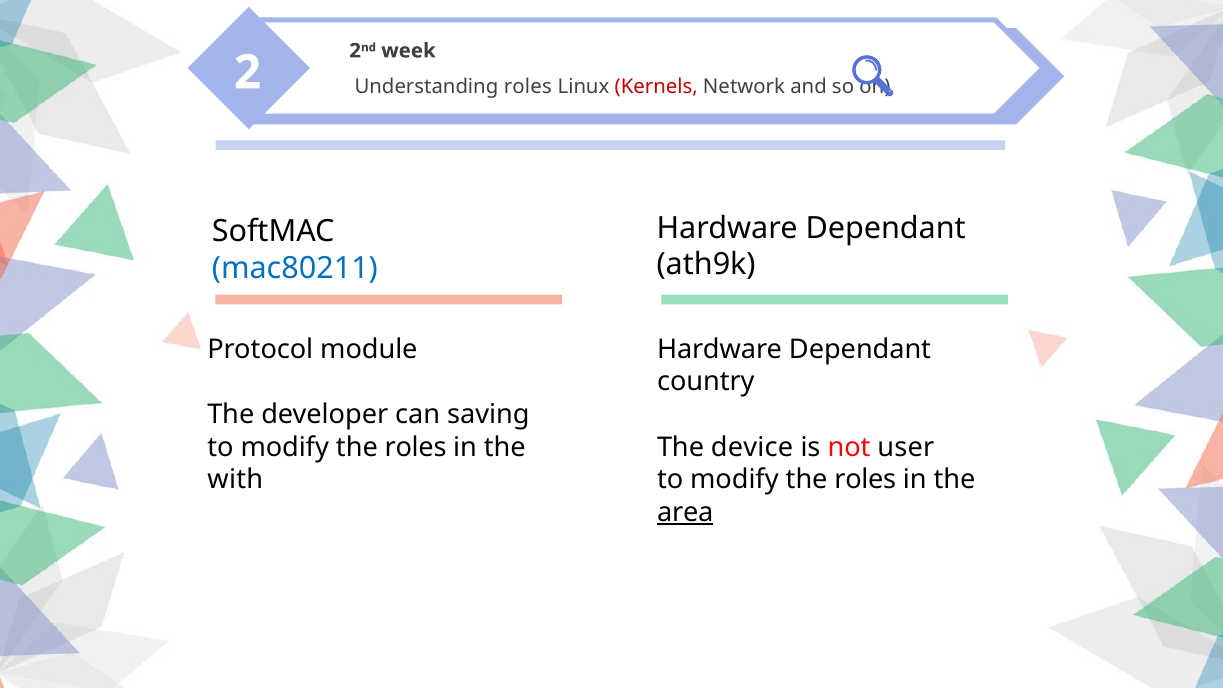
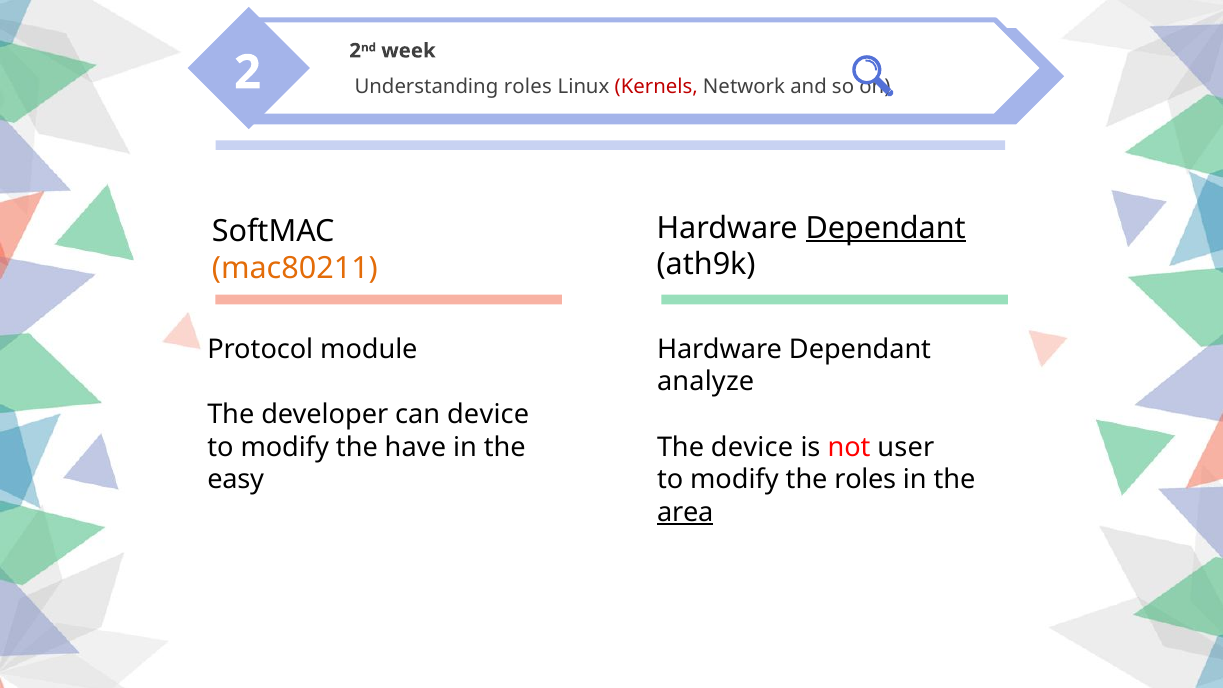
Dependant underline: none -> present (886, 228)
mac80211 colour: blue -> orange (295, 268)
country: country -> analyze (706, 382)
can saving: saving -> device (488, 415)
roles: roles -> have (415, 447)
with: with -> easy (236, 480)
